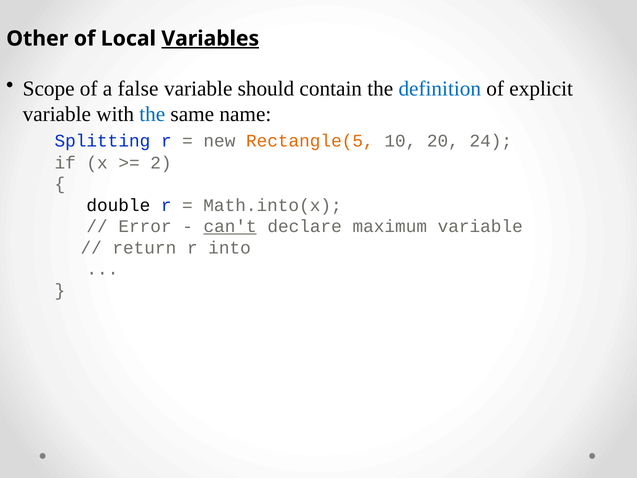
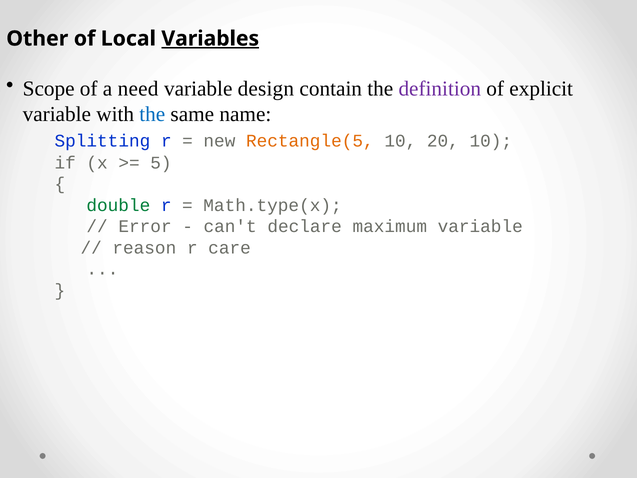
false: false -> need (138, 89)
should: should -> design (266, 89)
definition colour: blue -> purple (440, 89)
20 24: 24 -> 10 (491, 141)
2: 2 -> 5 (161, 163)
double colour: black -> green (118, 205)
Math.into(x: Math.into(x -> Math.type(x (273, 205)
can't underline: present -> none (230, 226)
return: return -> reason (144, 248)
into: into -> care (230, 248)
